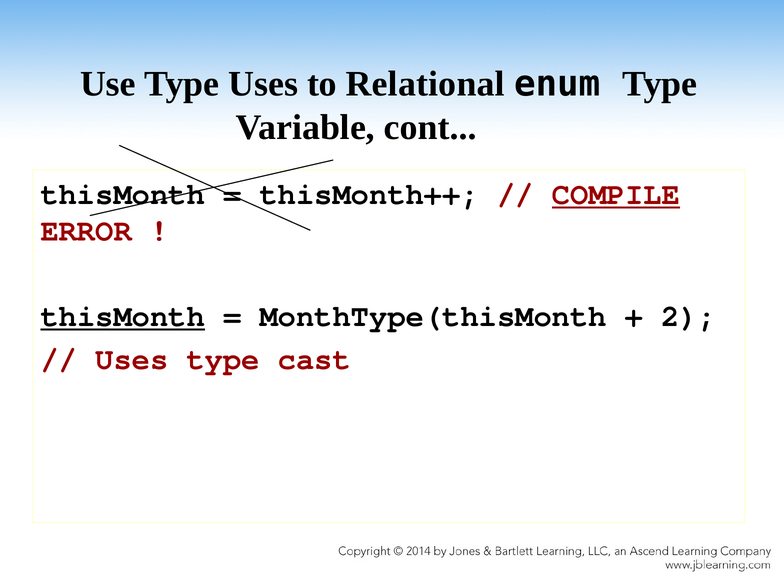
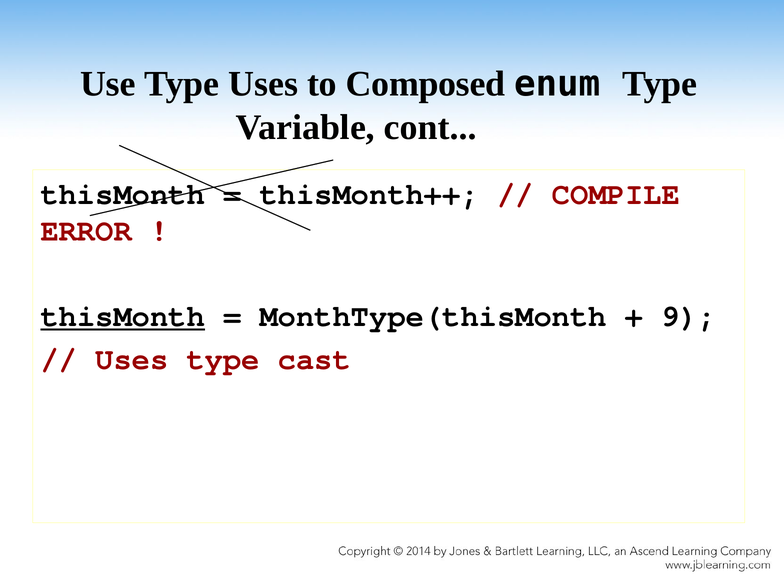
Relational: Relational -> Composed (426, 84)
COMPILE underline: present -> none (616, 194)
2: 2 -> 9 (689, 316)
